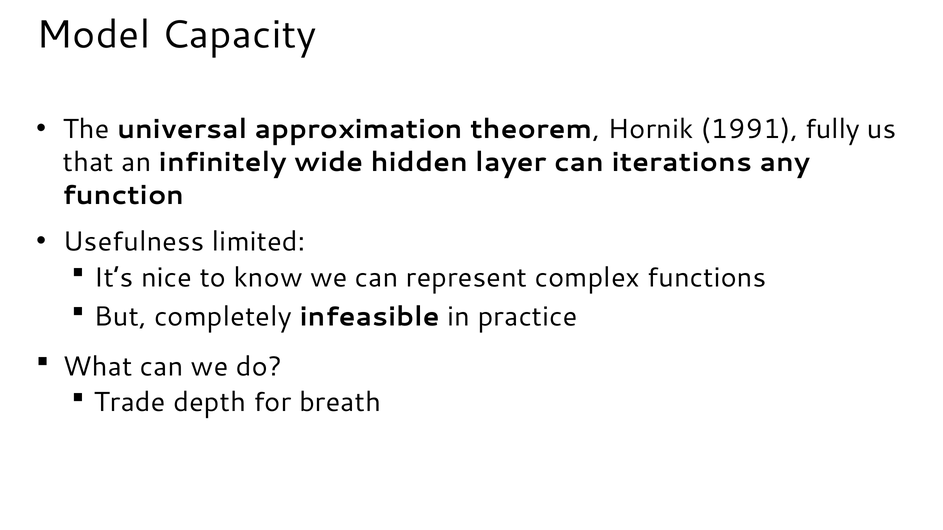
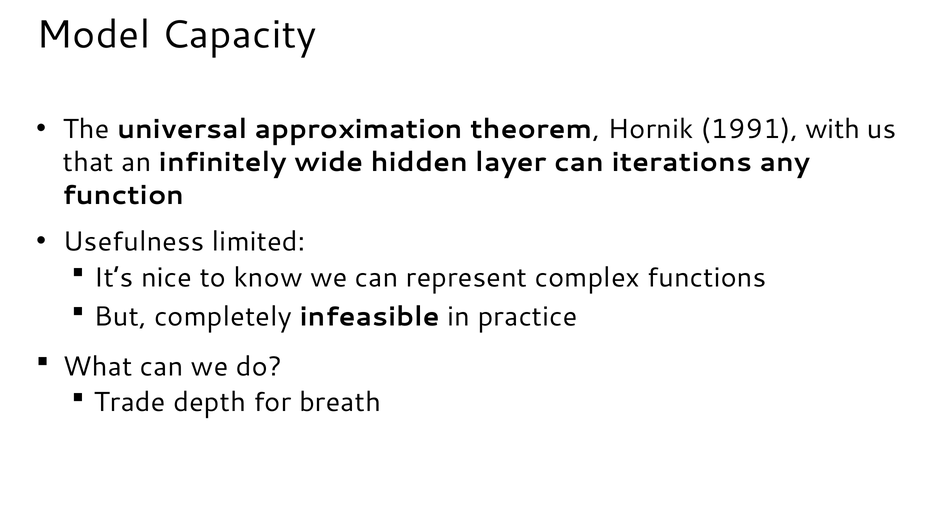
fully: fully -> with (833, 129)
